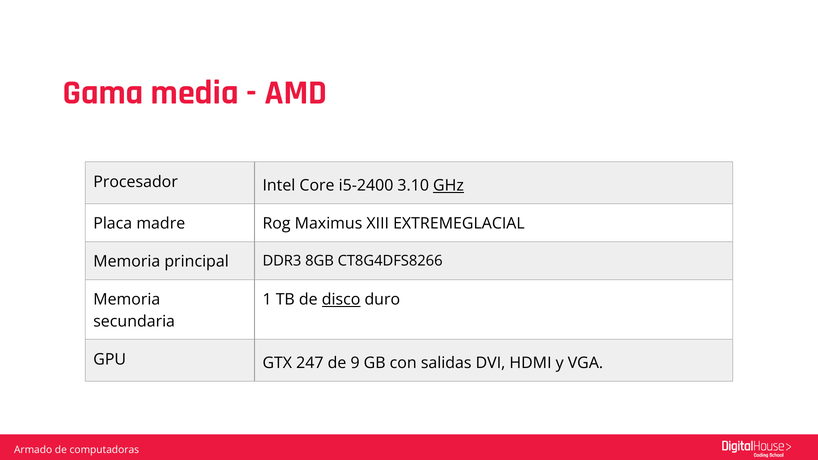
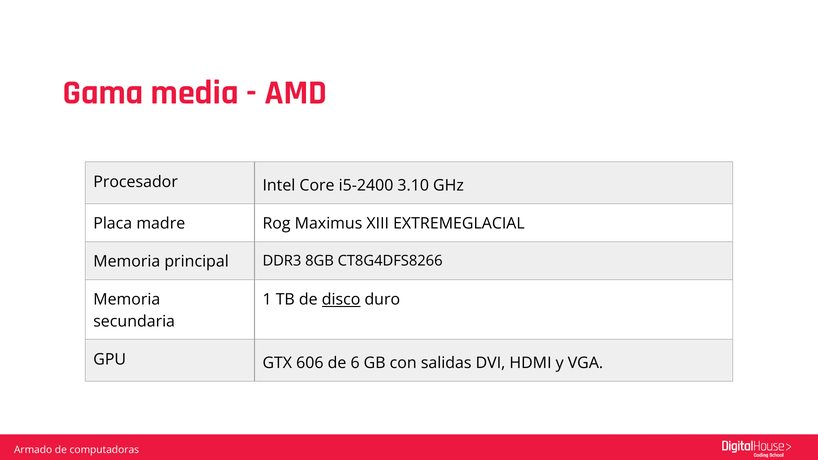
GHz underline: present -> none (448, 186)
247: 247 -> 606 (310, 363)
9: 9 -> 6 (355, 363)
